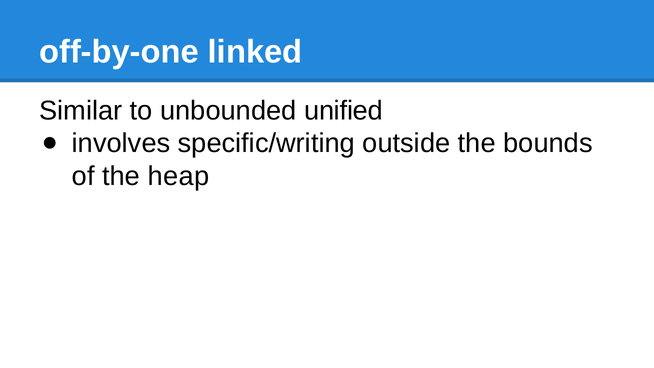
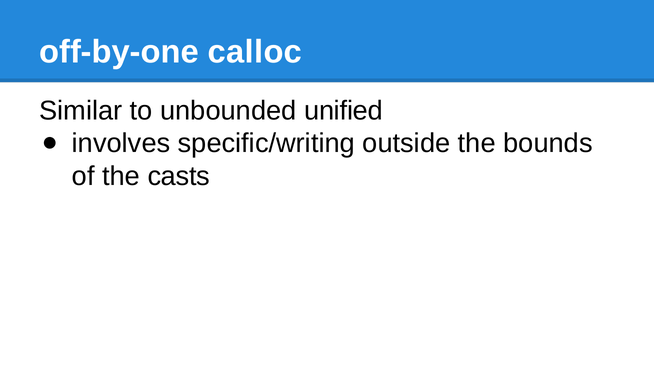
linked: linked -> calloc (255, 52)
heap: heap -> casts (179, 176)
